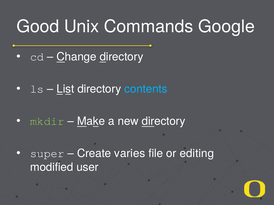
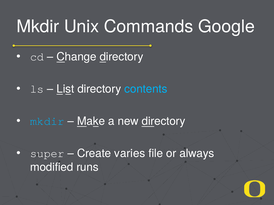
Good: Good -> Mkdir (38, 27)
mkdir colour: light green -> light blue (47, 122)
editing: editing -> always (197, 154)
user: user -> runs (87, 167)
